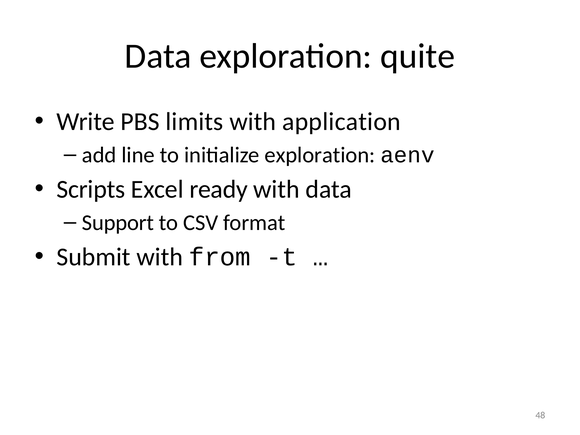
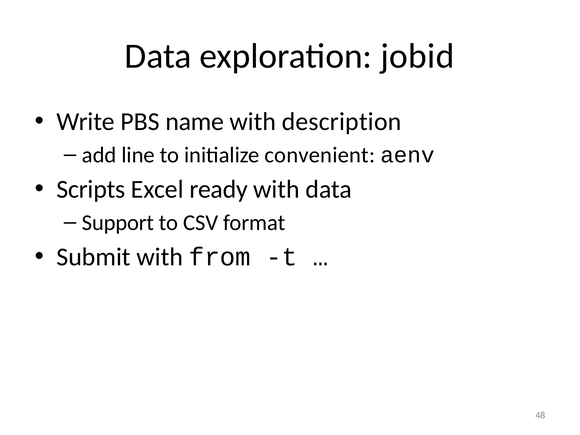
quite: quite -> jobid (417, 56)
limits: limits -> name (195, 122)
application: application -> description (342, 122)
initialize exploration: exploration -> convenient (320, 155)
